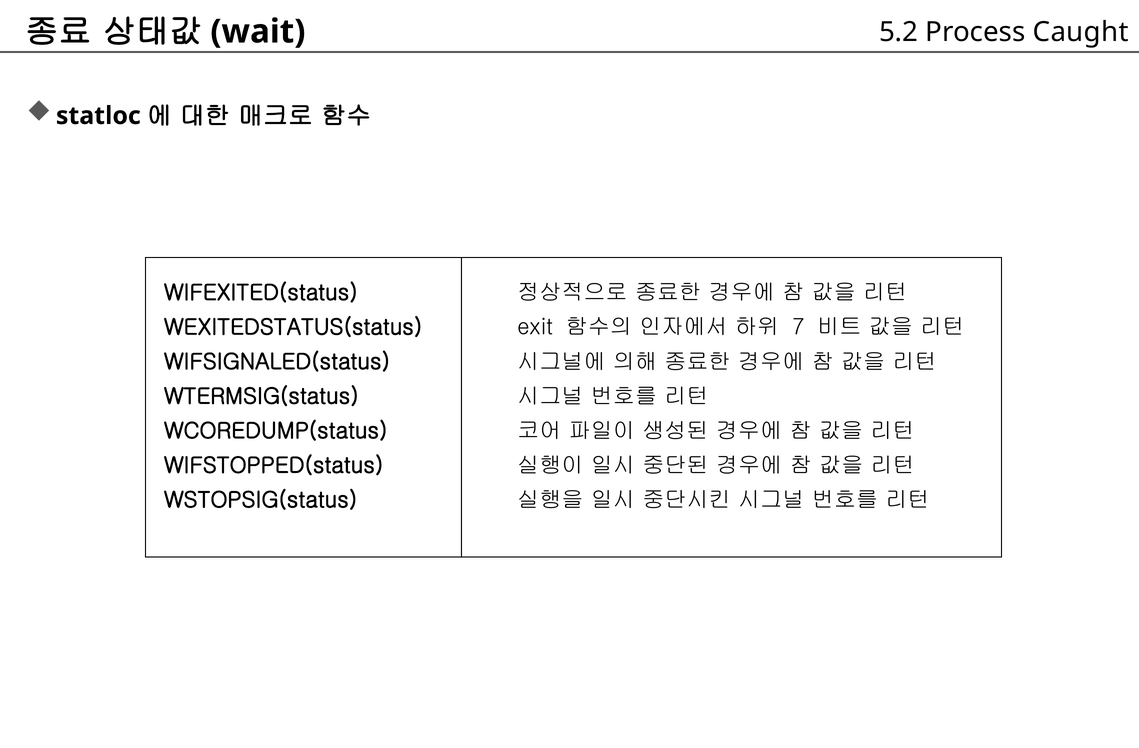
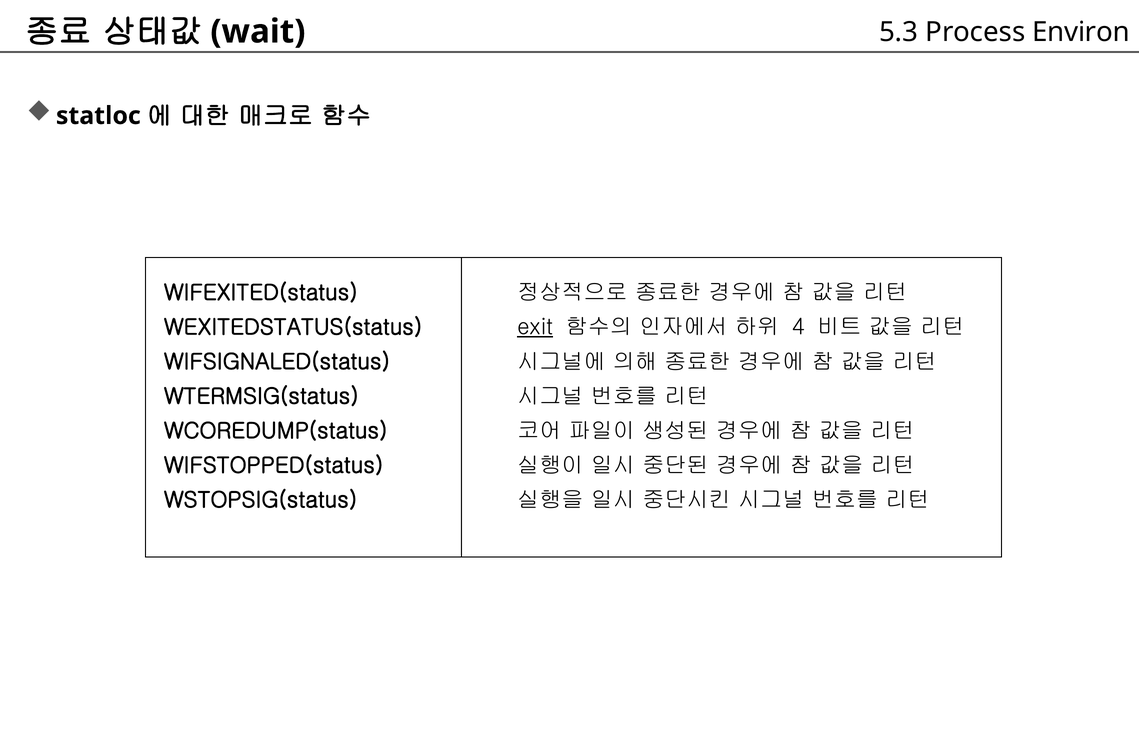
5.2: 5.2 -> 5.3 (899, 32)
Caught: Caught -> Environ (1081, 32)
exit underline: none -> present (535, 327)
7: 7 -> 4 (798, 327)
